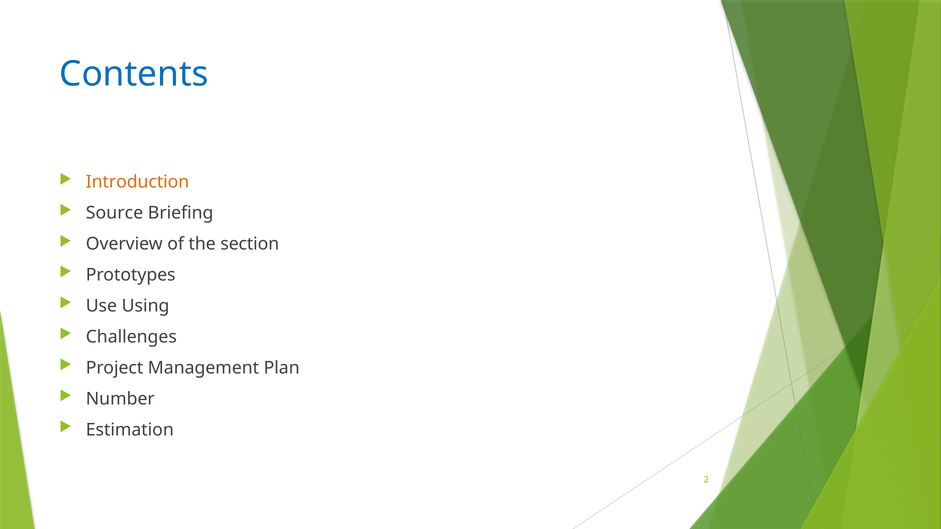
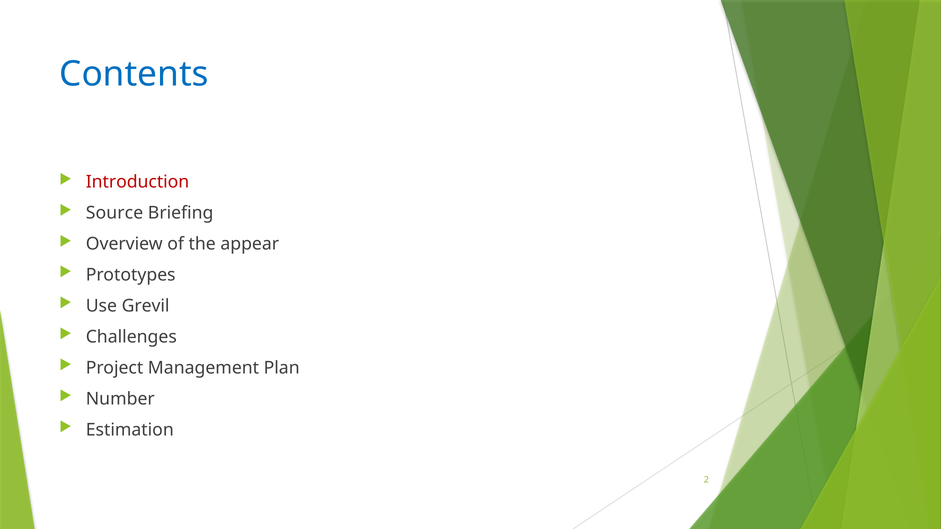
Introduction colour: orange -> red (138, 182)
section: section -> appear (250, 244)
Using: Using -> Grevil (146, 306)
